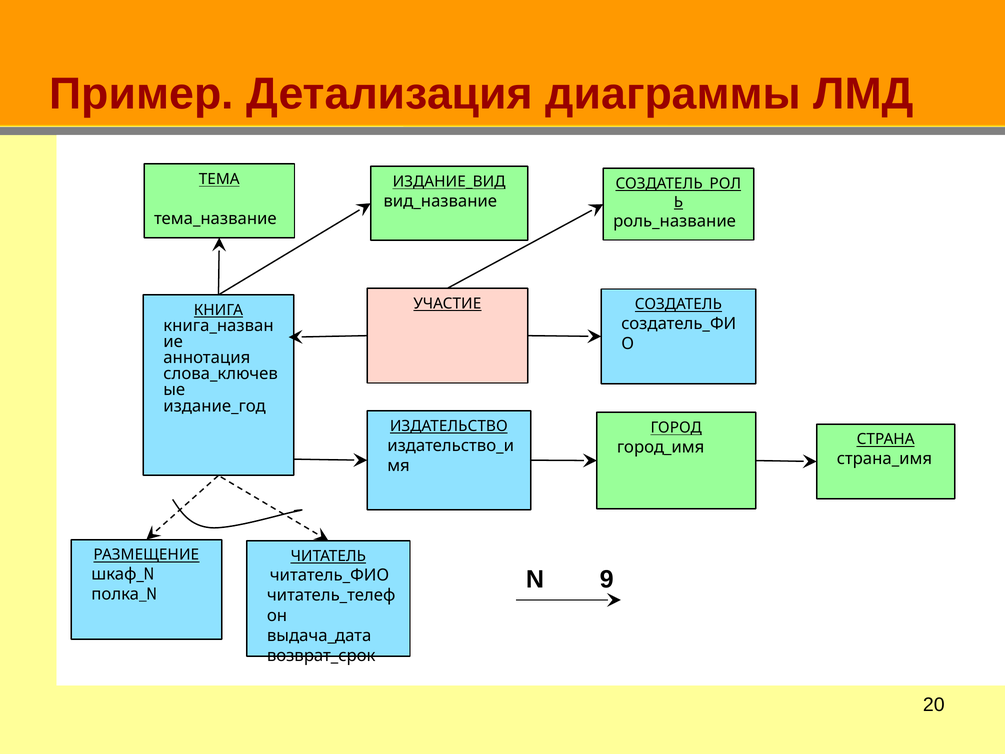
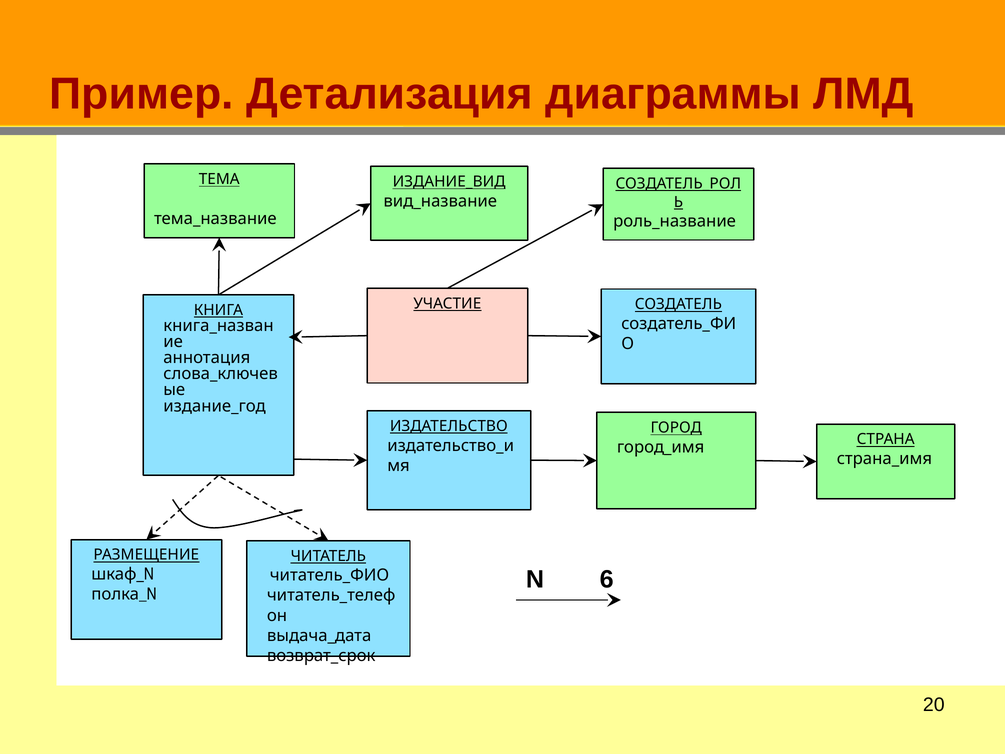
9: 9 -> 6 (607, 579)
